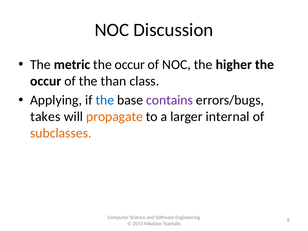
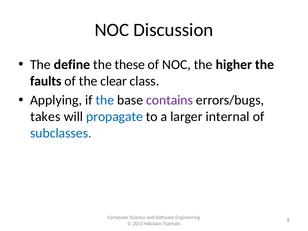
metric: metric -> define (72, 65)
occur: occur -> these (130, 65)
occur: occur -> faults (46, 81)
than: than -> clear (114, 81)
propagate colour: orange -> blue (115, 117)
subclasses colour: orange -> blue (61, 133)
